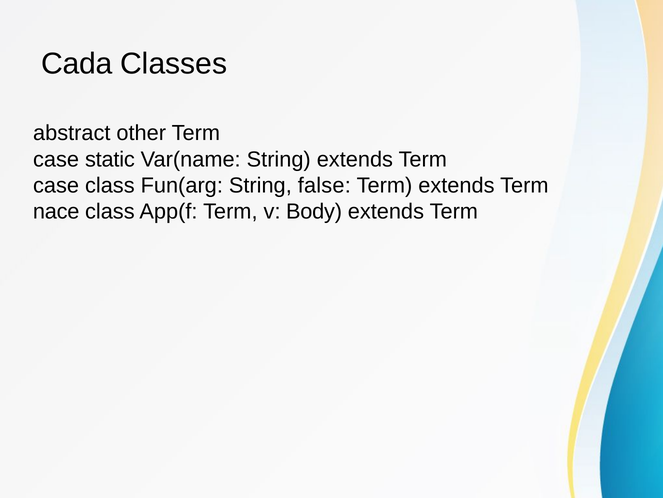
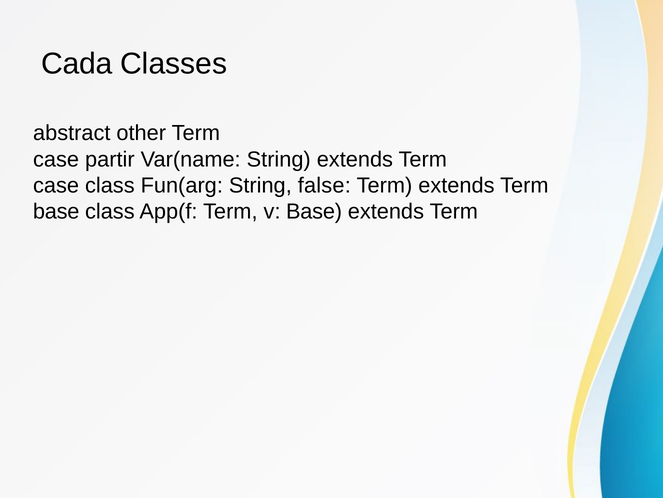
static: static -> partir (110, 159)
nace: nace -> base (56, 211)
v Body: Body -> Base (314, 211)
